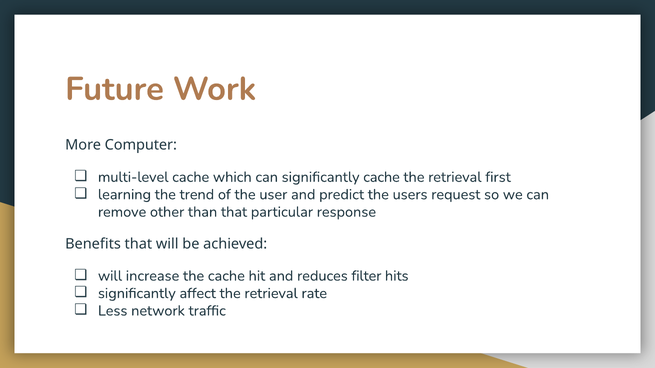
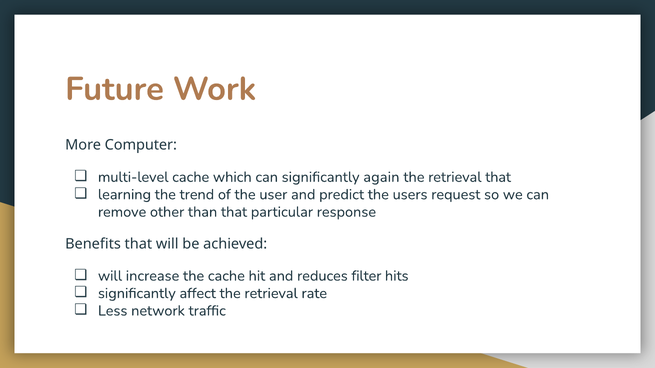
significantly cache: cache -> again (381, 177)
retrieval first: first -> that (498, 177)
